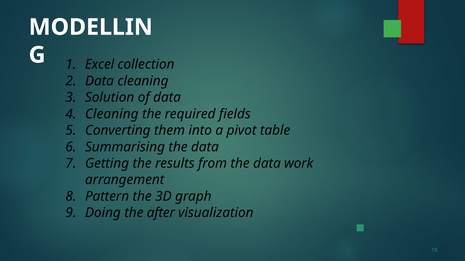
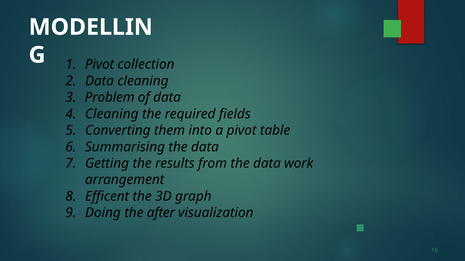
Excel: Excel -> Pivot (100, 65)
Solution: Solution -> Problem (110, 98)
Pattern: Pattern -> Efficent (107, 197)
